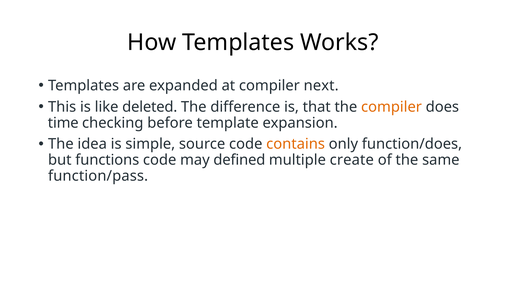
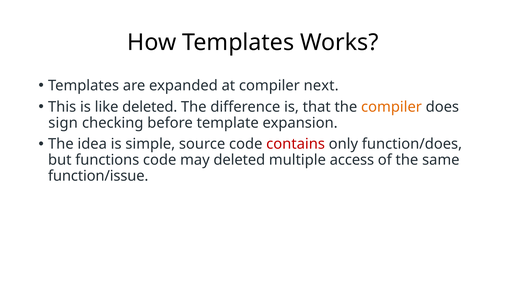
time: time -> sign (63, 123)
contains colour: orange -> red (296, 144)
may defined: defined -> deleted (239, 160)
create: create -> access (352, 160)
function/pass: function/pass -> function/issue (98, 176)
